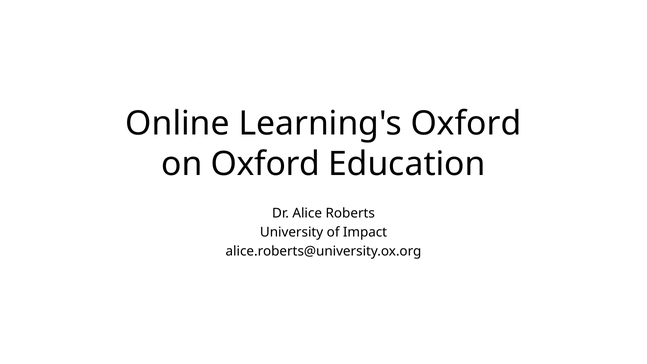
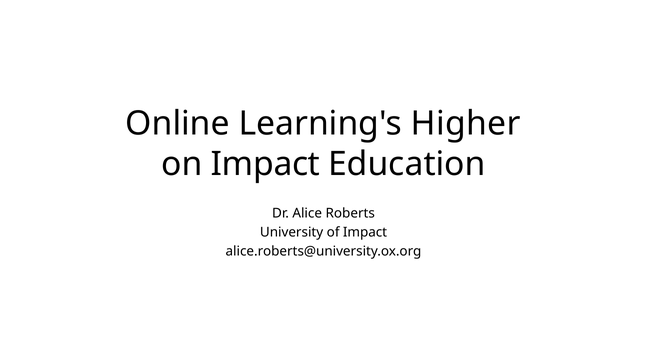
Learning's Oxford: Oxford -> Higher (466, 124)
on Oxford: Oxford -> Impact (266, 164)
